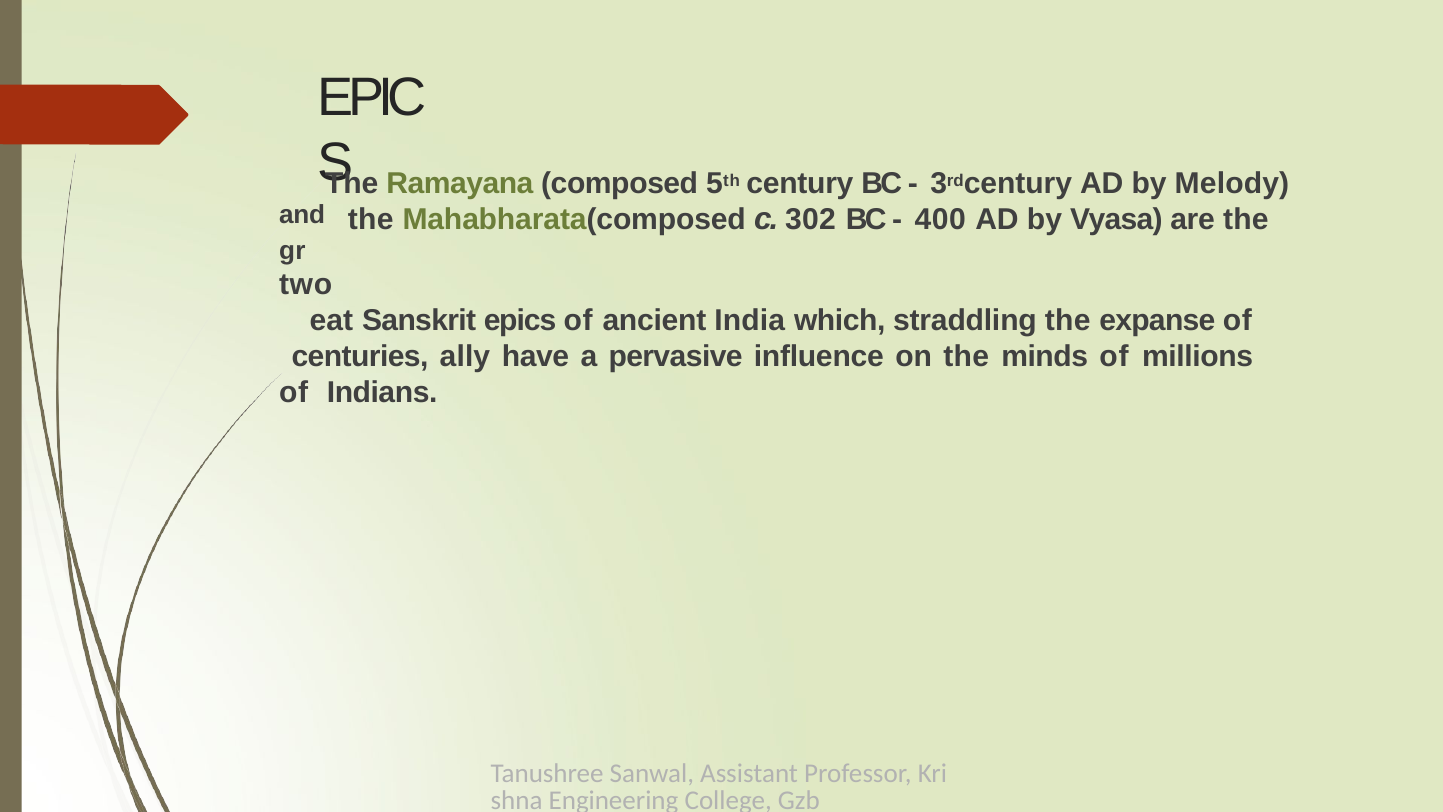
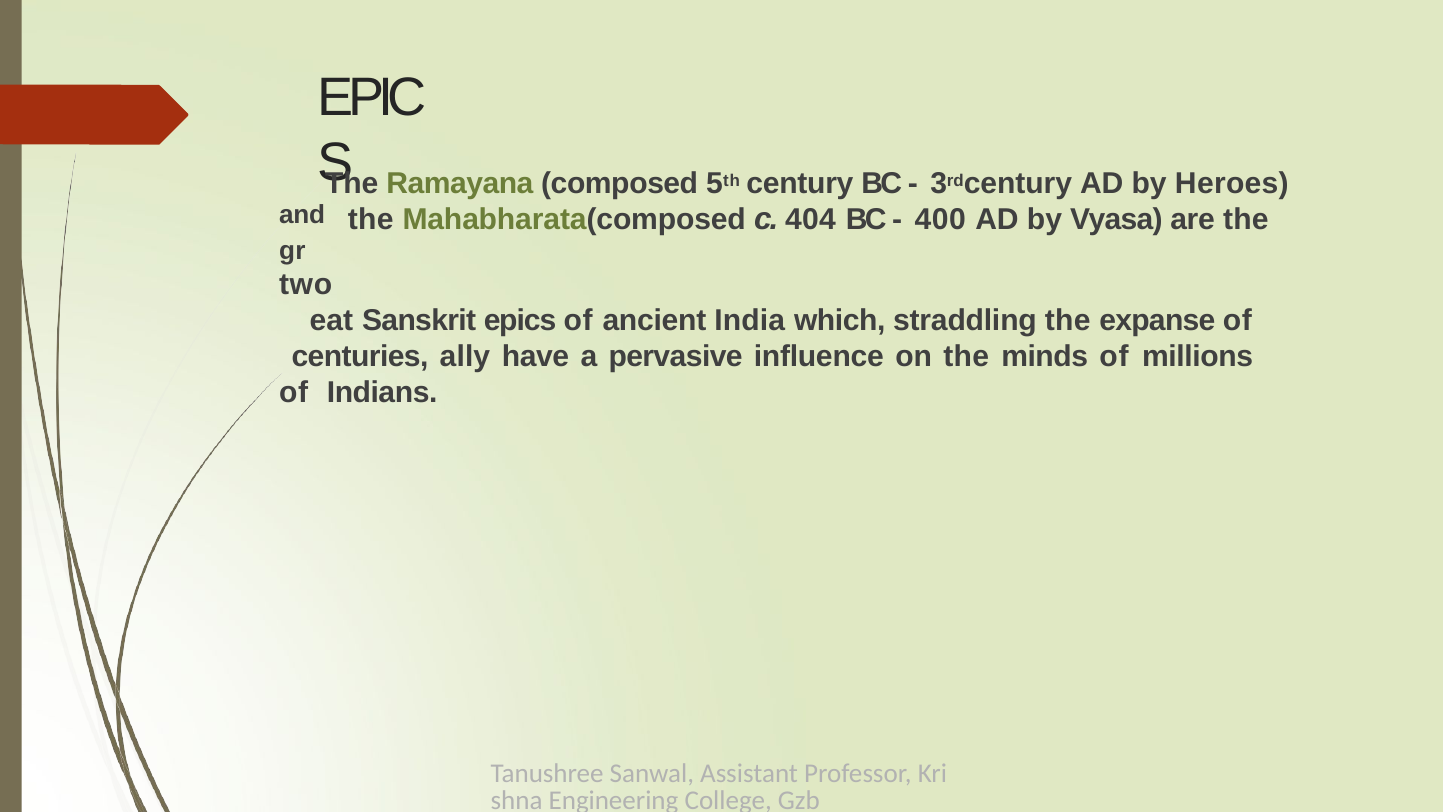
Melody: Melody -> Heroes (1232, 183)
302: 302 -> 404 (811, 219)
